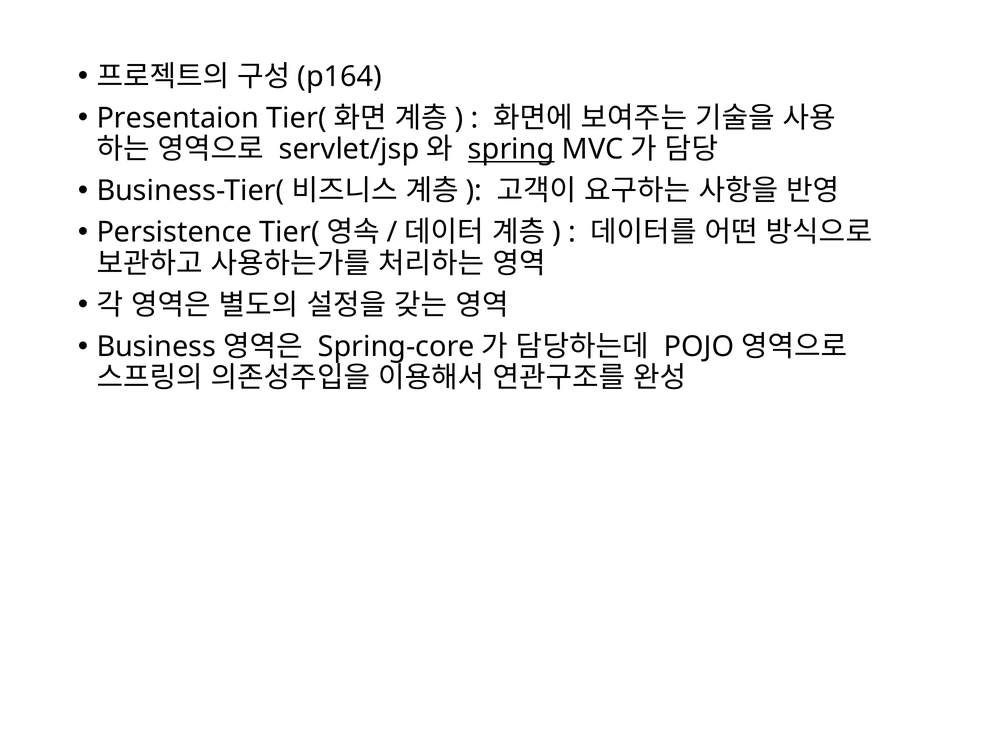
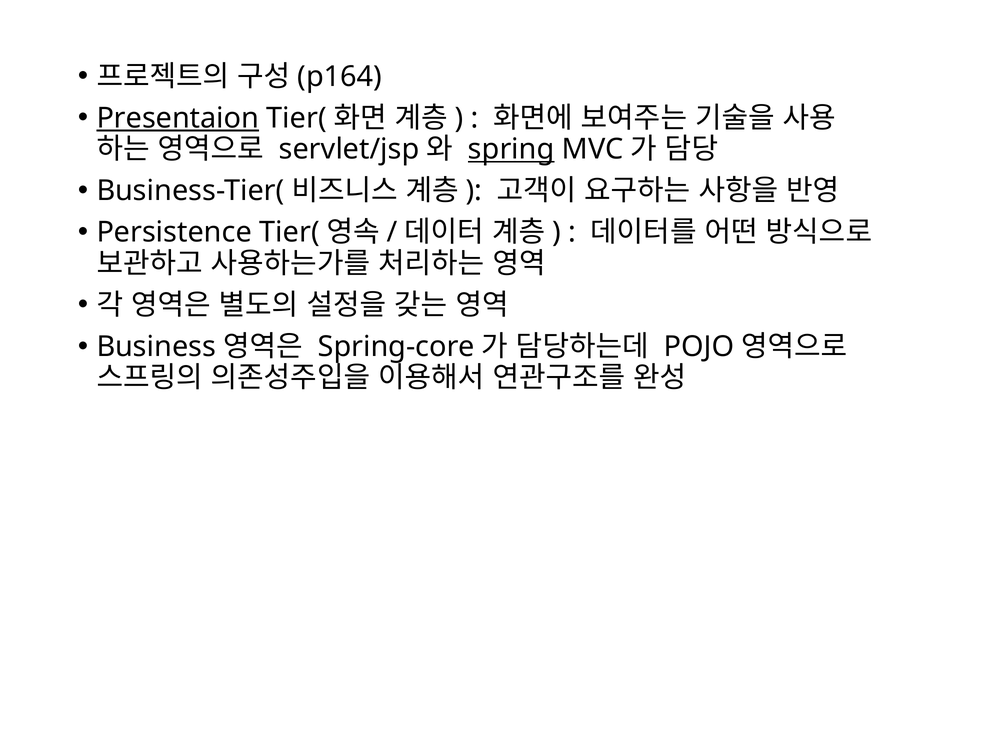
Presentaion underline: none -> present (178, 118)
